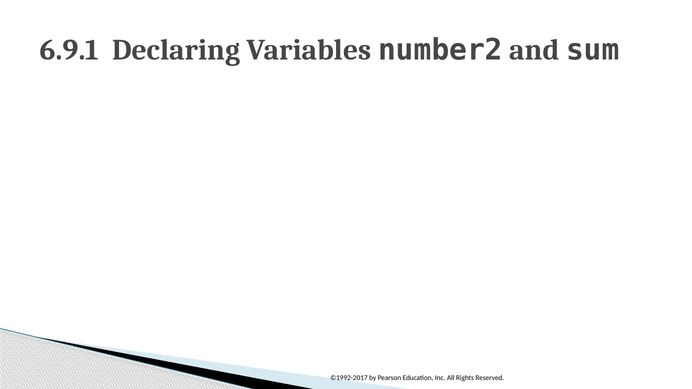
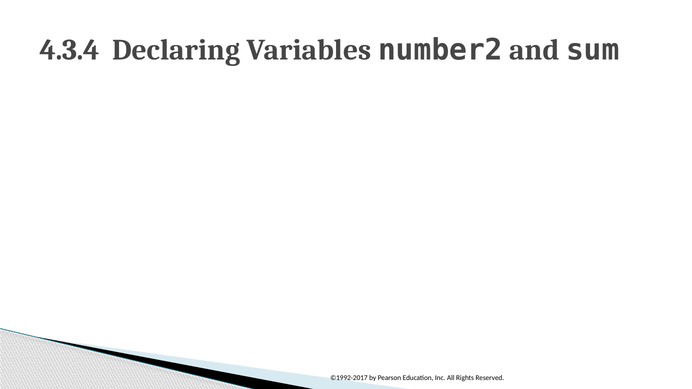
6.9.1: 6.9.1 -> 4.3.4 (70, 50)
